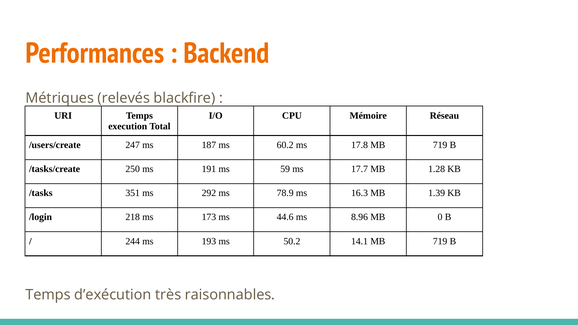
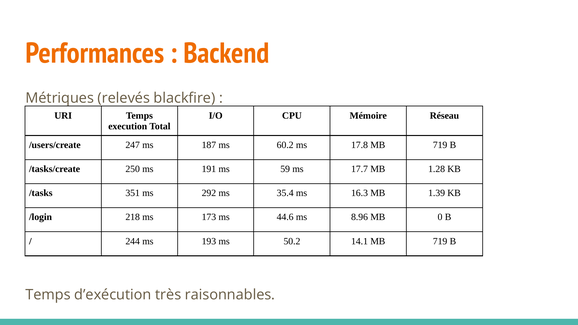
78.9: 78.9 -> 35.4 (285, 193)
